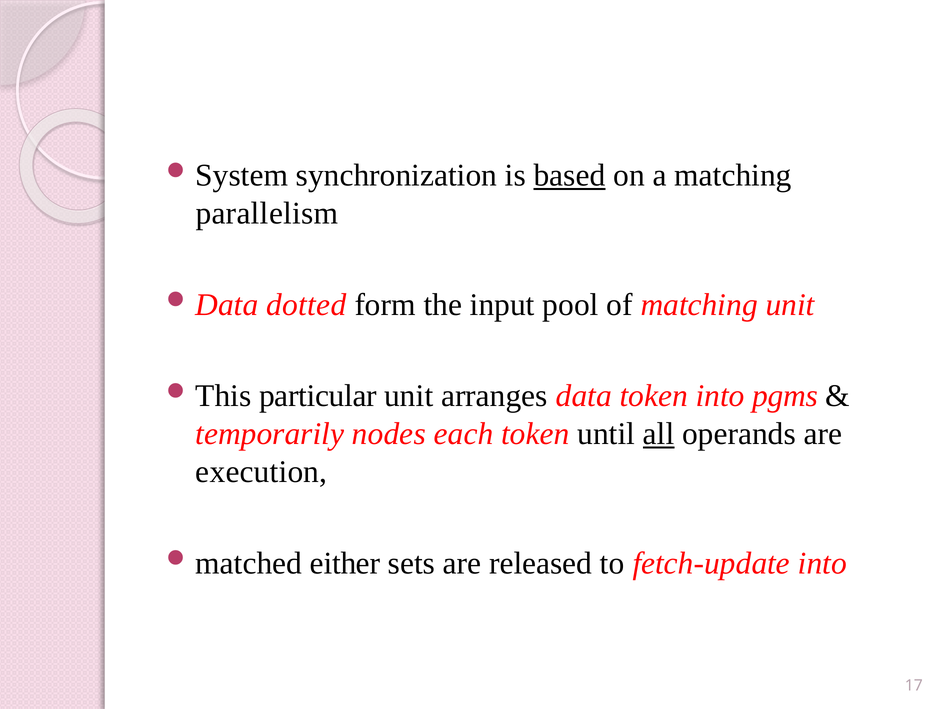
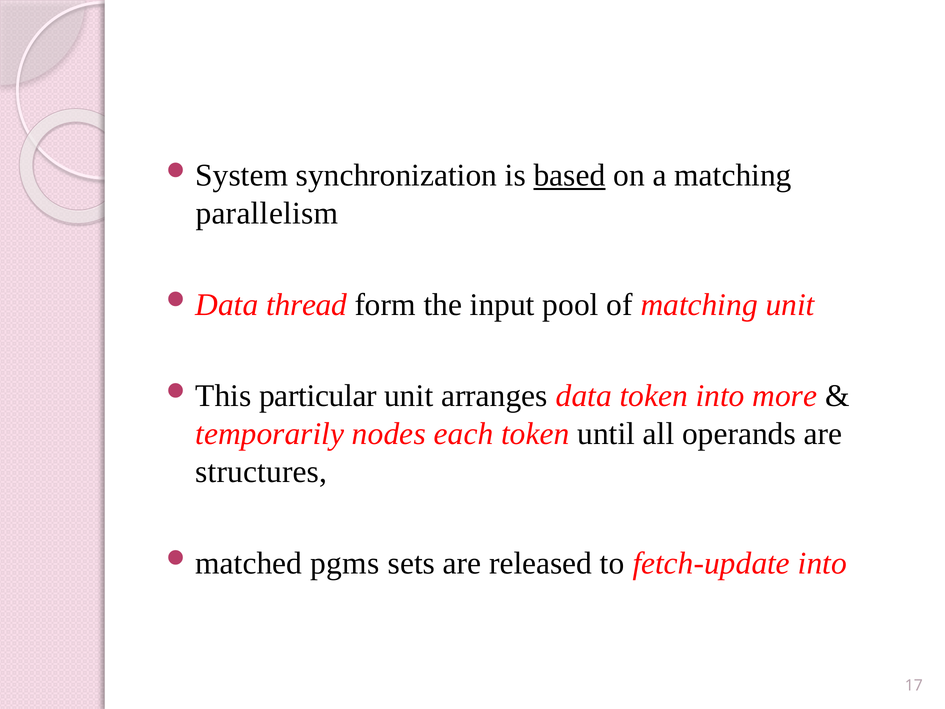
dotted: dotted -> thread (307, 305)
pgms: pgms -> more (785, 396)
all underline: present -> none (659, 434)
execution: execution -> structures (261, 472)
either: either -> pgms (345, 563)
